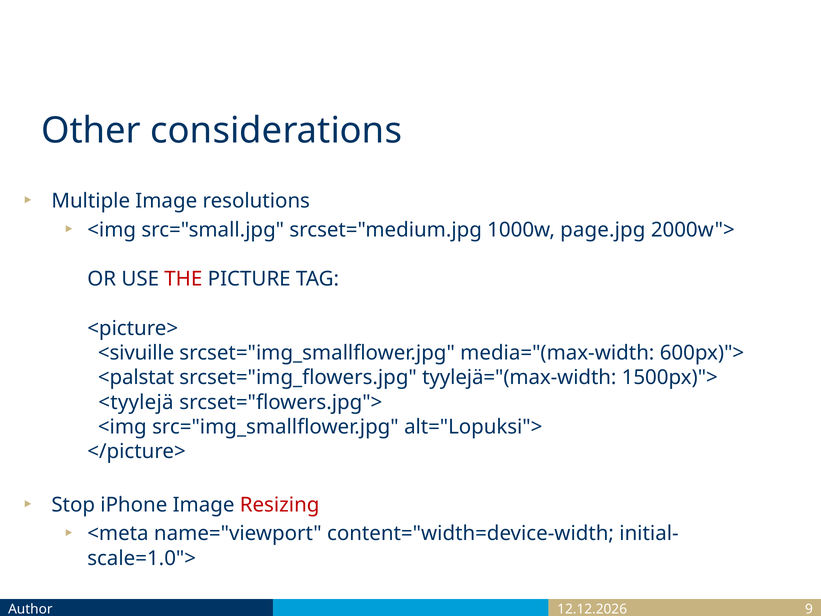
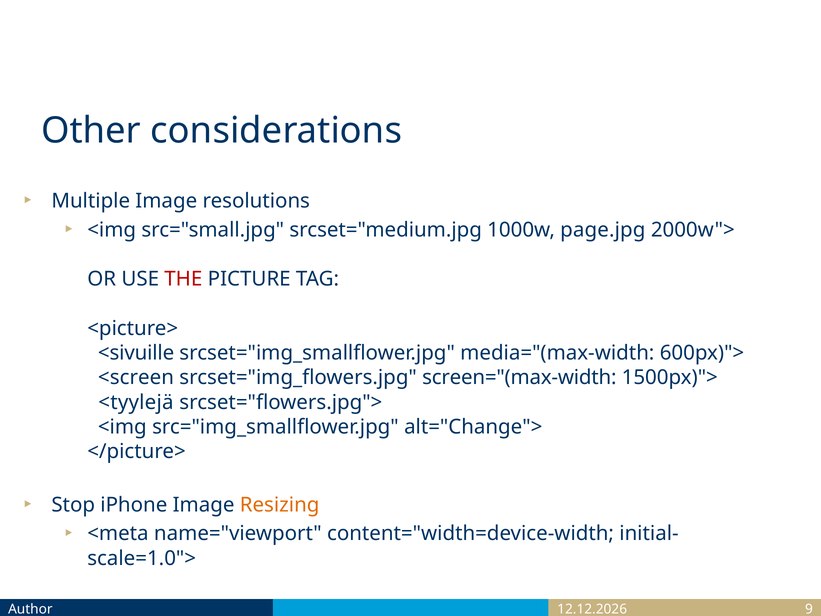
<palstat: <palstat -> <screen (136, 378)
tyylejä="(max-width: tyylejä="(max-width -> screen="(max-width (519, 378)
alt="Lopuksi">: alt="Lopuksi"> -> alt="Change"> (473, 427)
Resizing colour: red -> orange (280, 505)
